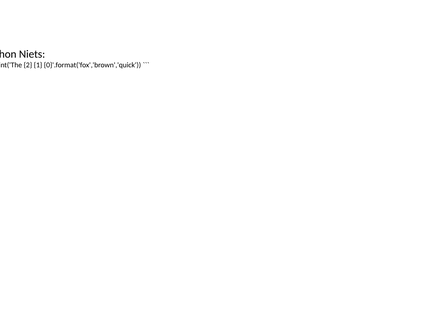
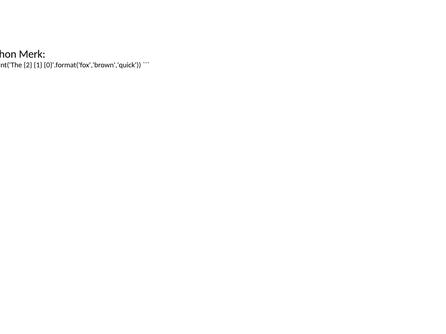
Niets: Niets -> Merk (32, 54)
